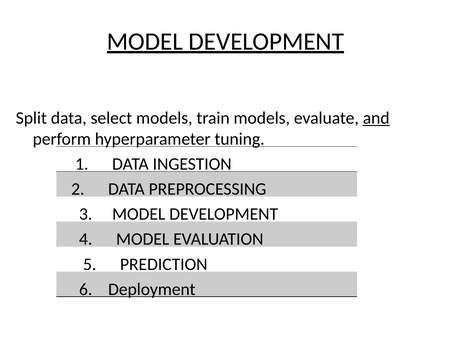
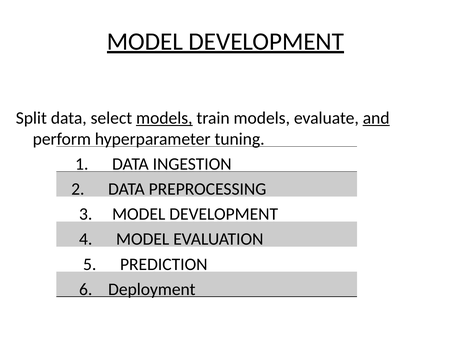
models underline: none -> present (164, 118)
